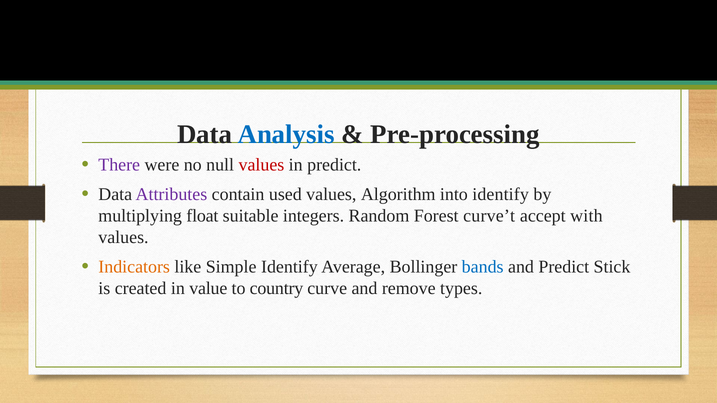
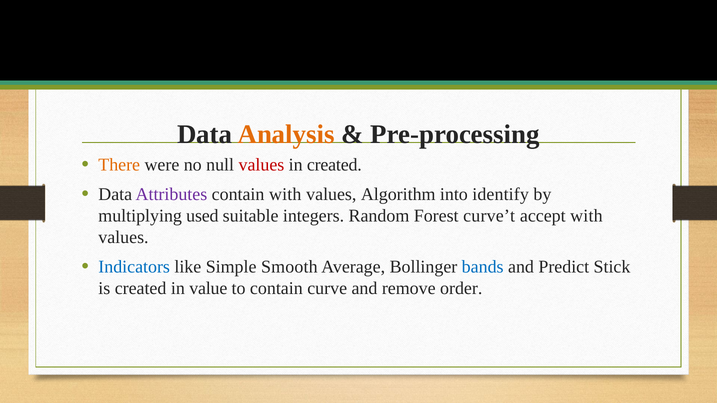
Analysis colour: blue -> orange (286, 134)
There colour: purple -> orange (119, 165)
in predict: predict -> created (334, 165)
contain used: used -> with (285, 195)
float: float -> used (202, 216)
Indicators colour: orange -> blue (134, 267)
Simple Identify: Identify -> Smooth (289, 267)
to country: country -> contain (276, 289)
types: types -> order (461, 289)
